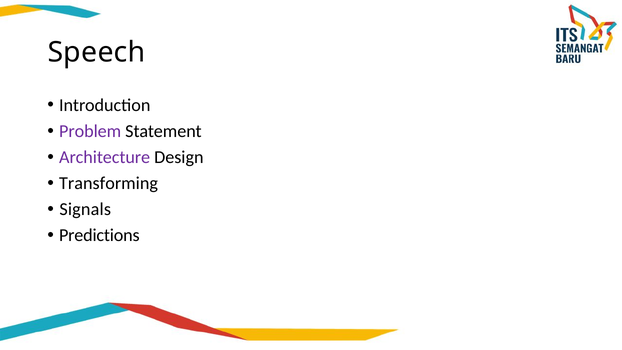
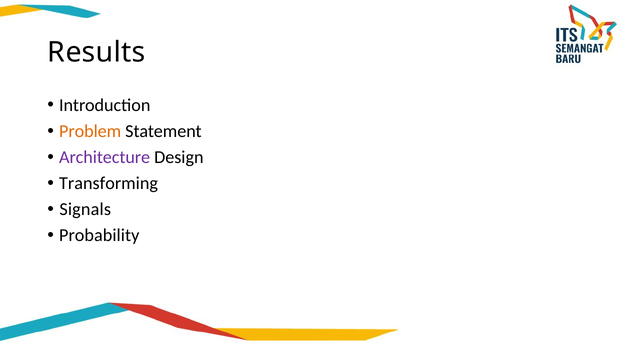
Speech: Speech -> Results (97, 52)
Problem colour: purple -> orange (90, 131)
Predictions: Predictions -> Probability (99, 235)
